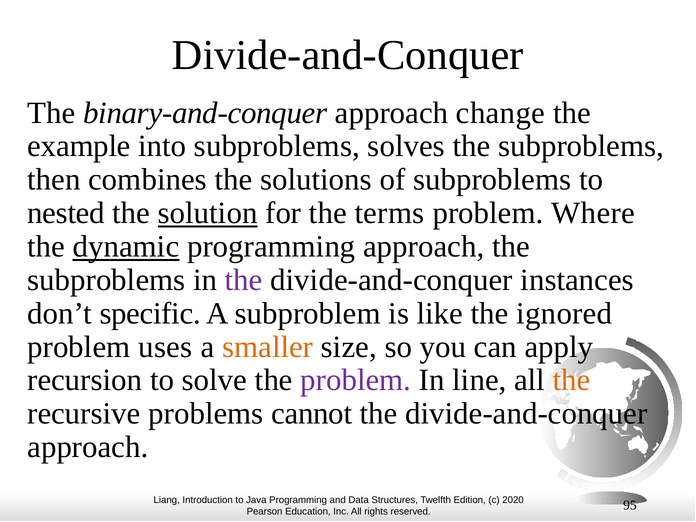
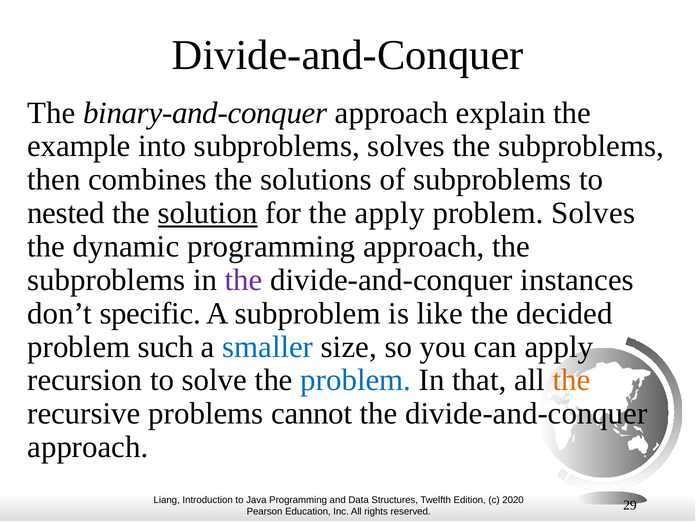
change: change -> explain (501, 113)
the terms: terms -> apply (390, 213)
problem Where: Where -> Solves (593, 213)
dynamic underline: present -> none (126, 247)
ignored: ignored -> decided (564, 313)
uses: uses -> such (166, 347)
smaller colour: orange -> blue (268, 347)
problem colour: purple -> blue (356, 380)
line: line -> that (479, 380)
95: 95 -> 29 (630, 505)
